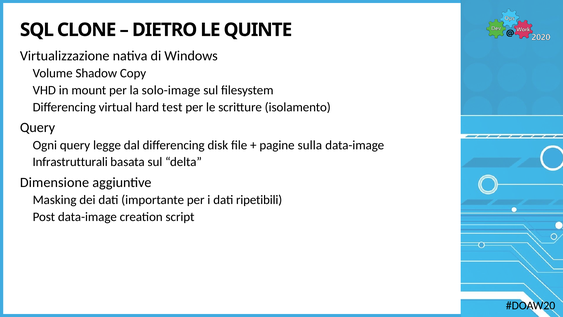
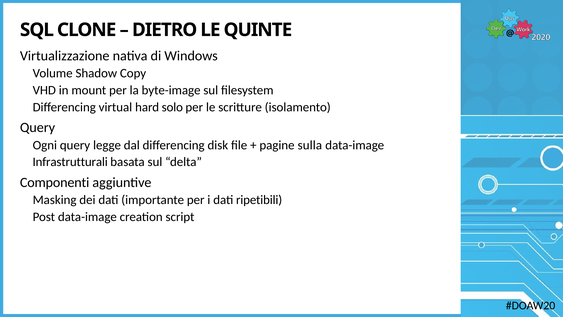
solo-image: solo-image -> byte-image (171, 90)
test: test -> solo (172, 107)
Dimensione: Dimensione -> Componenti (55, 182)
